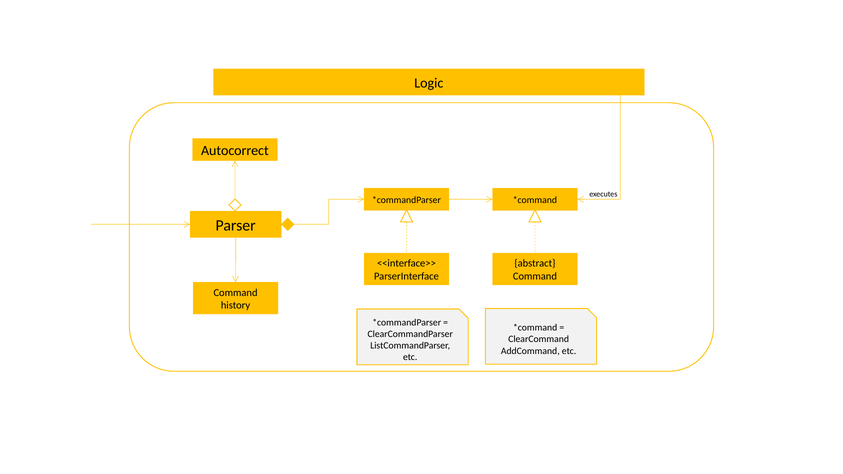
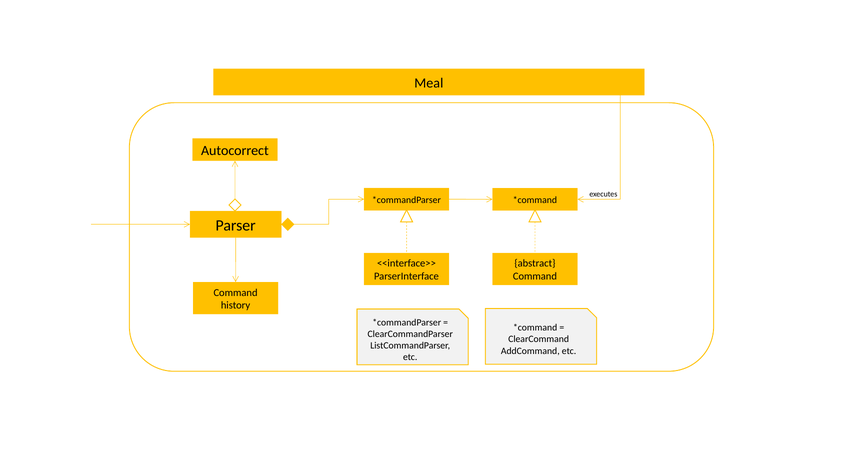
Logic: Logic -> Meal (429, 83)
